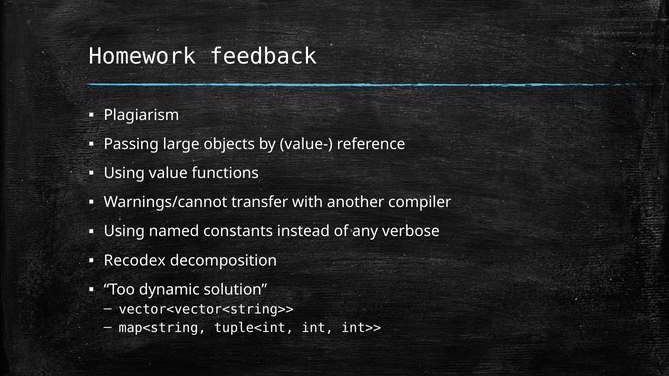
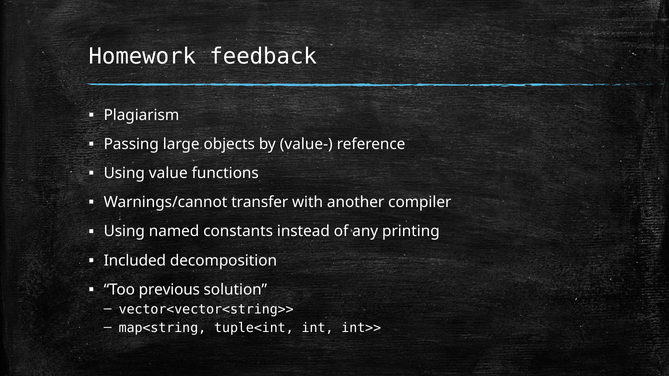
verbose: verbose -> printing (411, 232)
Recodex: Recodex -> Included (135, 261)
dynamic: dynamic -> previous (169, 290)
